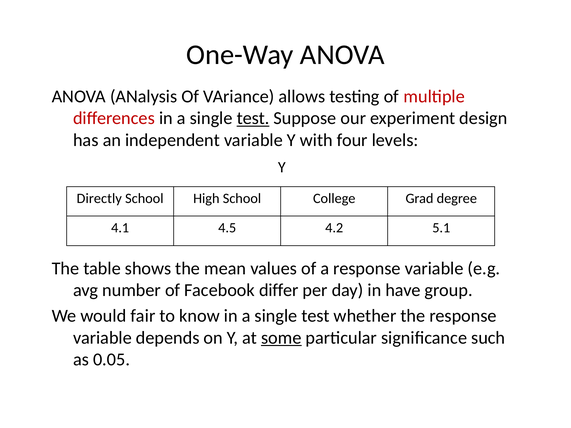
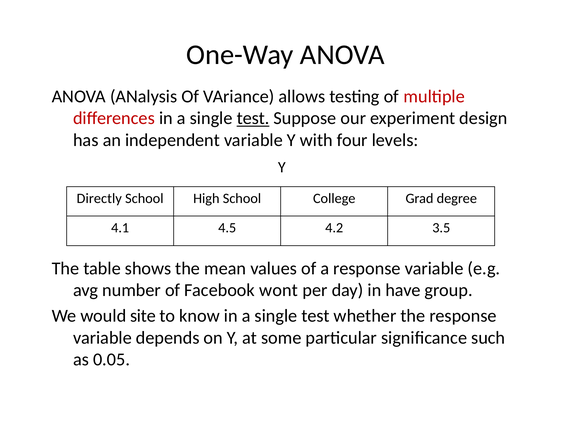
5.1: 5.1 -> 3.5 (441, 228)
differ: differ -> wont (279, 290)
fair: fair -> site (143, 316)
some underline: present -> none (281, 338)
